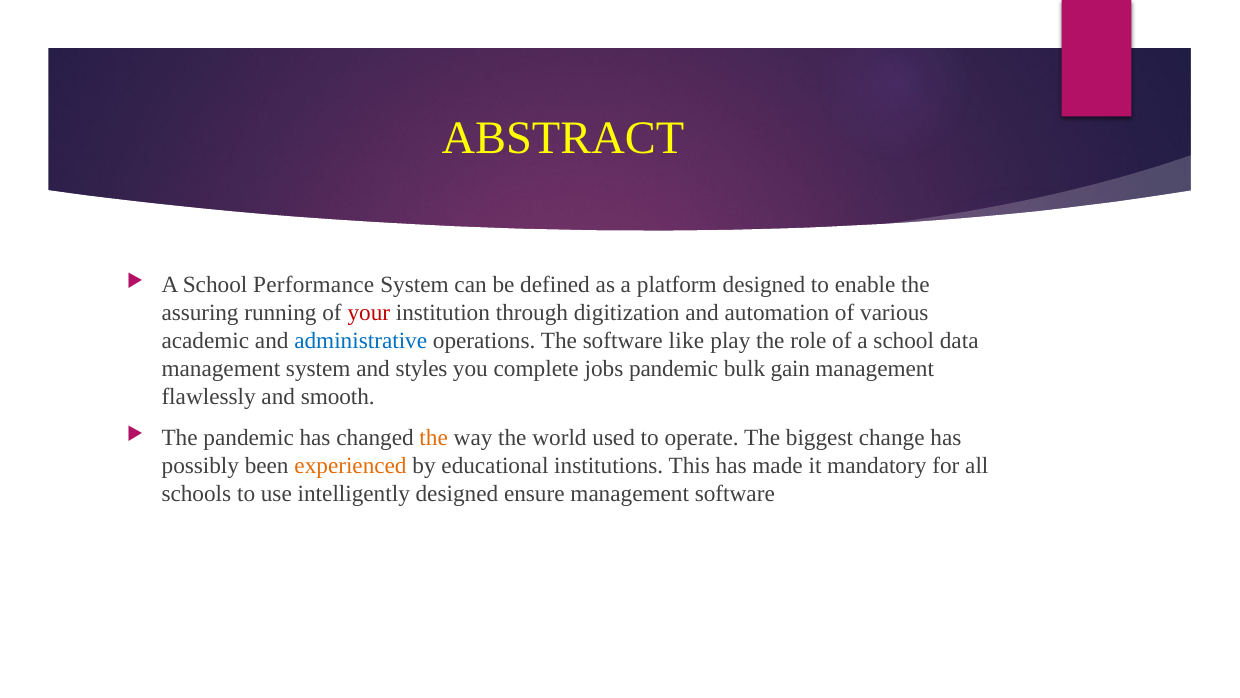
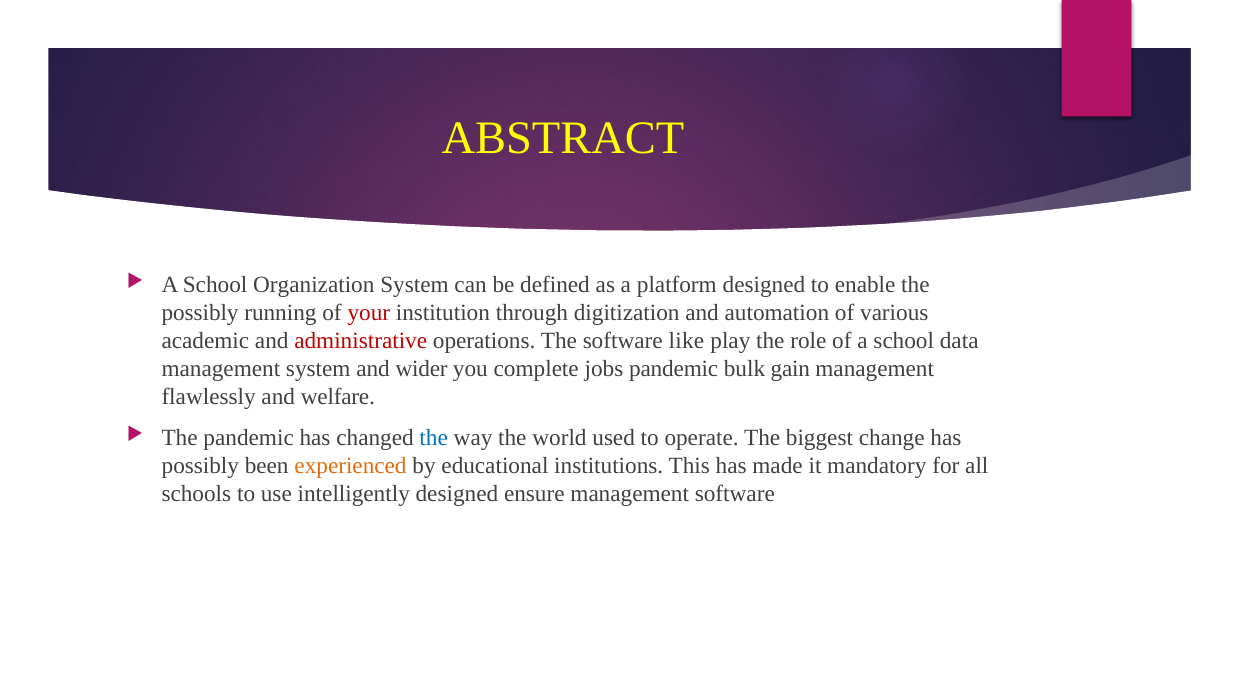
Performance: Performance -> Organization (314, 285)
assuring: assuring -> possibly (200, 313)
administrative colour: blue -> red (361, 341)
styles: styles -> wider (422, 369)
smooth: smooth -> welfare (338, 397)
the colour: orange -> blue (434, 437)
